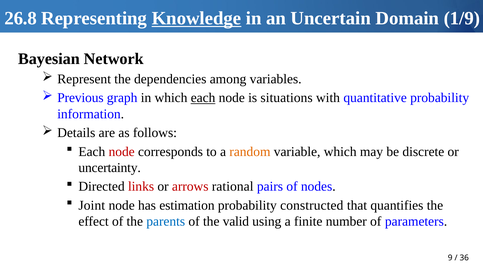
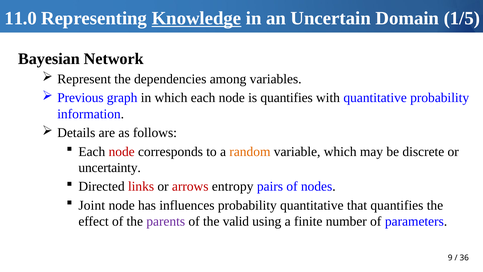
26.8: 26.8 -> 11.0 (21, 18)
1/9: 1/9 -> 1/5 (462, 18)
each underline: present -> none (203, 98)
is situations: situations -> quantifies (287, 98)
rational: rational -> entropy (233, 186)
estimation: estimation -> influences (187, 205)
probability constructed: constructed -> quantitative (312, 205)
parents colour: blue -> purple (166, 221)
